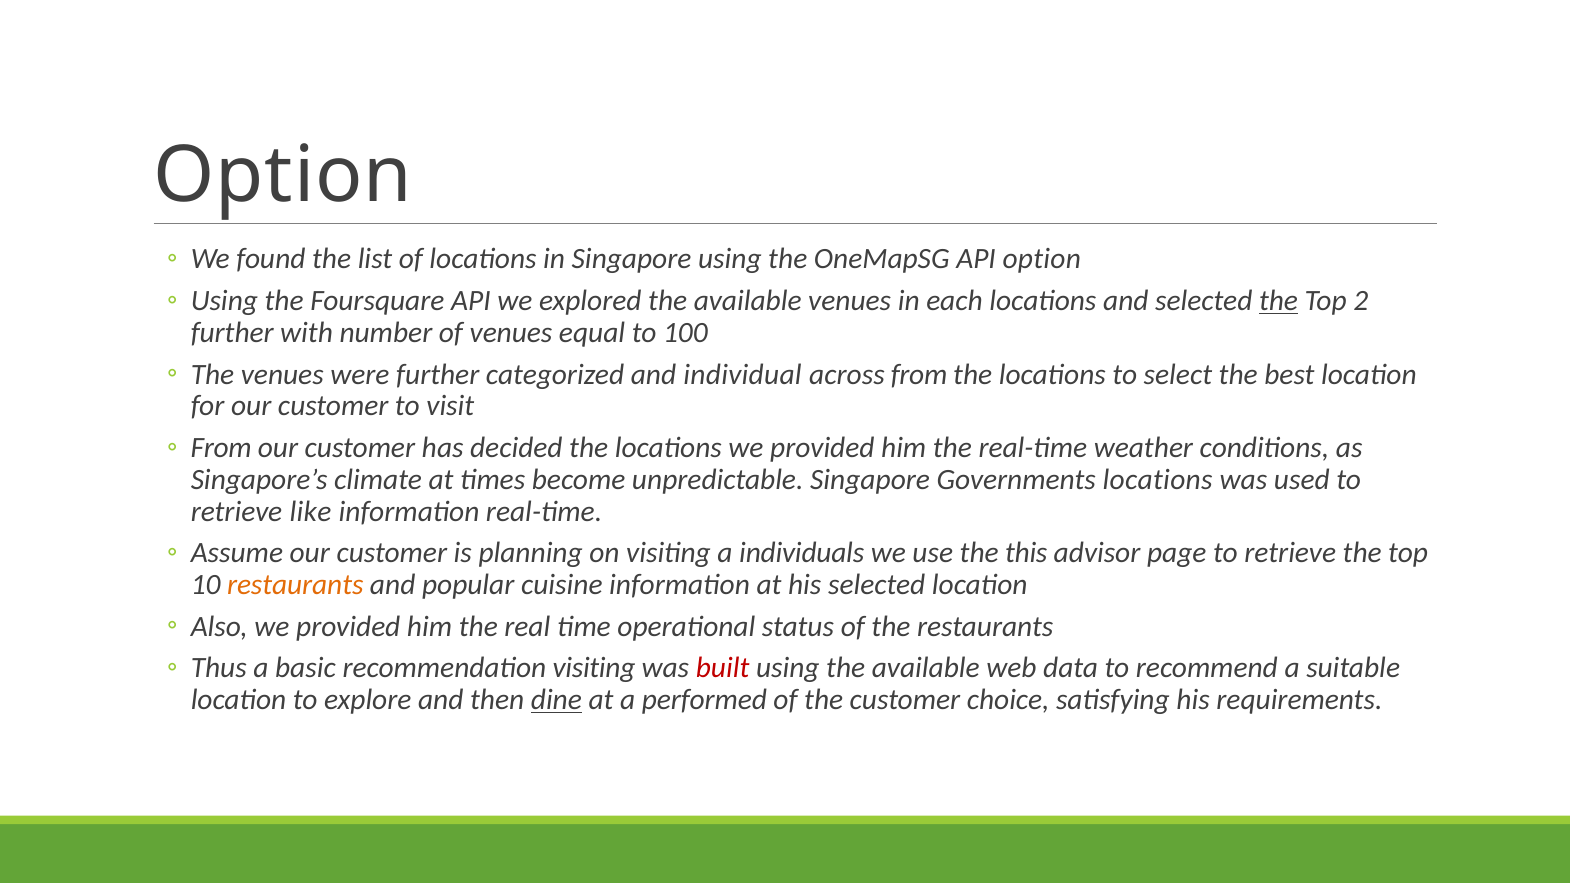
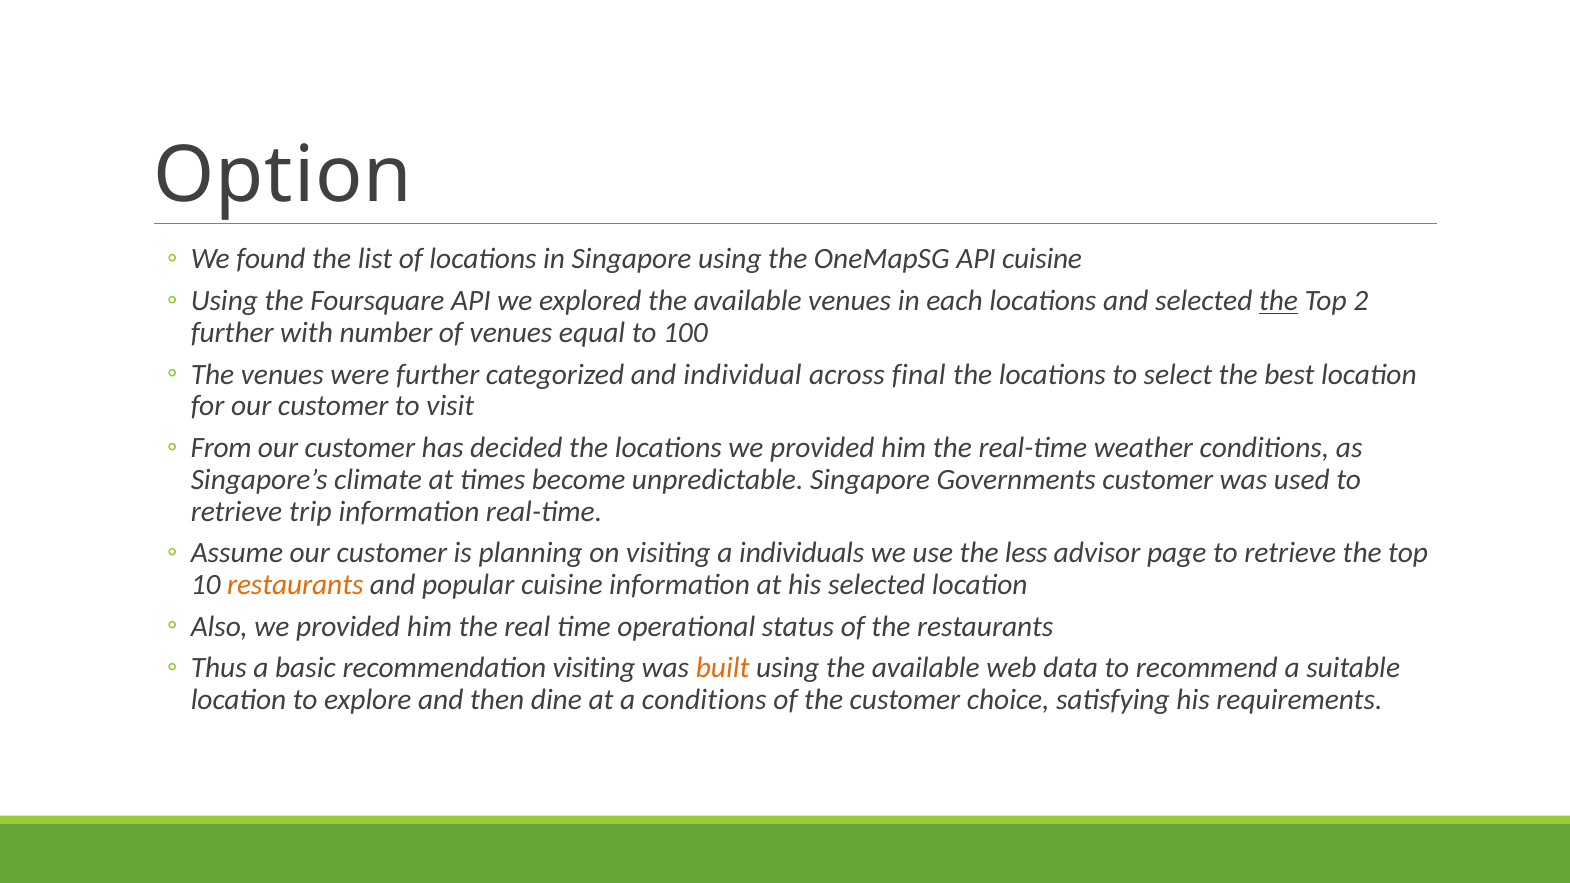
API option: option -> cuisine (1042, 259)
across from: from -> final (919, 374)
Governments locations: locations -> customer (1158, 480)
like: like -> trip (310, 511)
this: this -> less (1026, 553)
built colour: red -> orange (723, 668)
dine underline: present -> none (556, 700)
a performed: performed -> conditions (704, 700)
